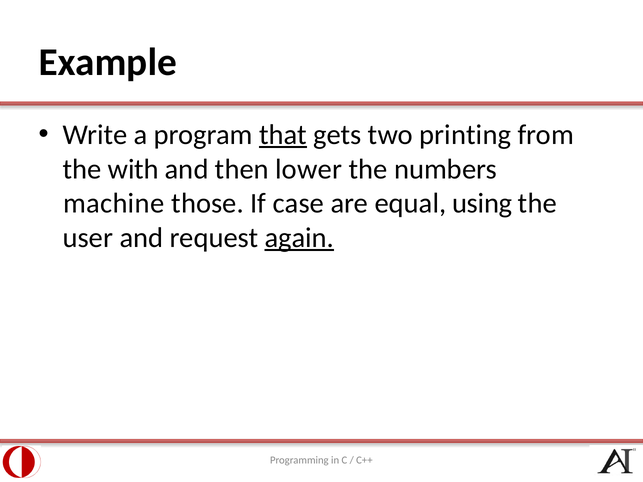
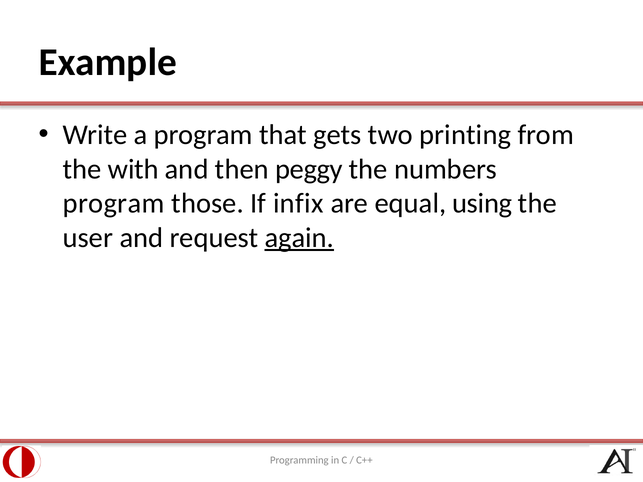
that underline: present -> none (283, 135)
lower: lower -> peggy (309, 169)
machine: machine -> program (114, 203)
case: case -> infix (298, 203)
